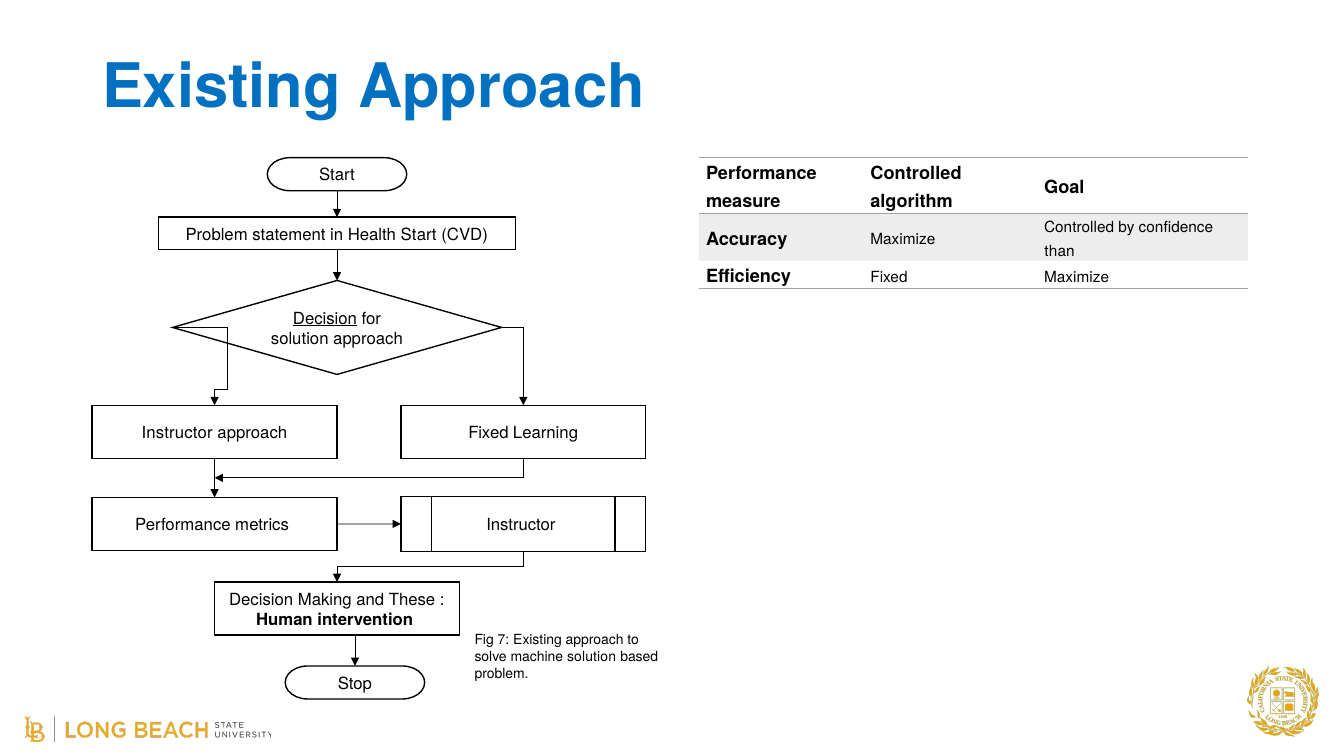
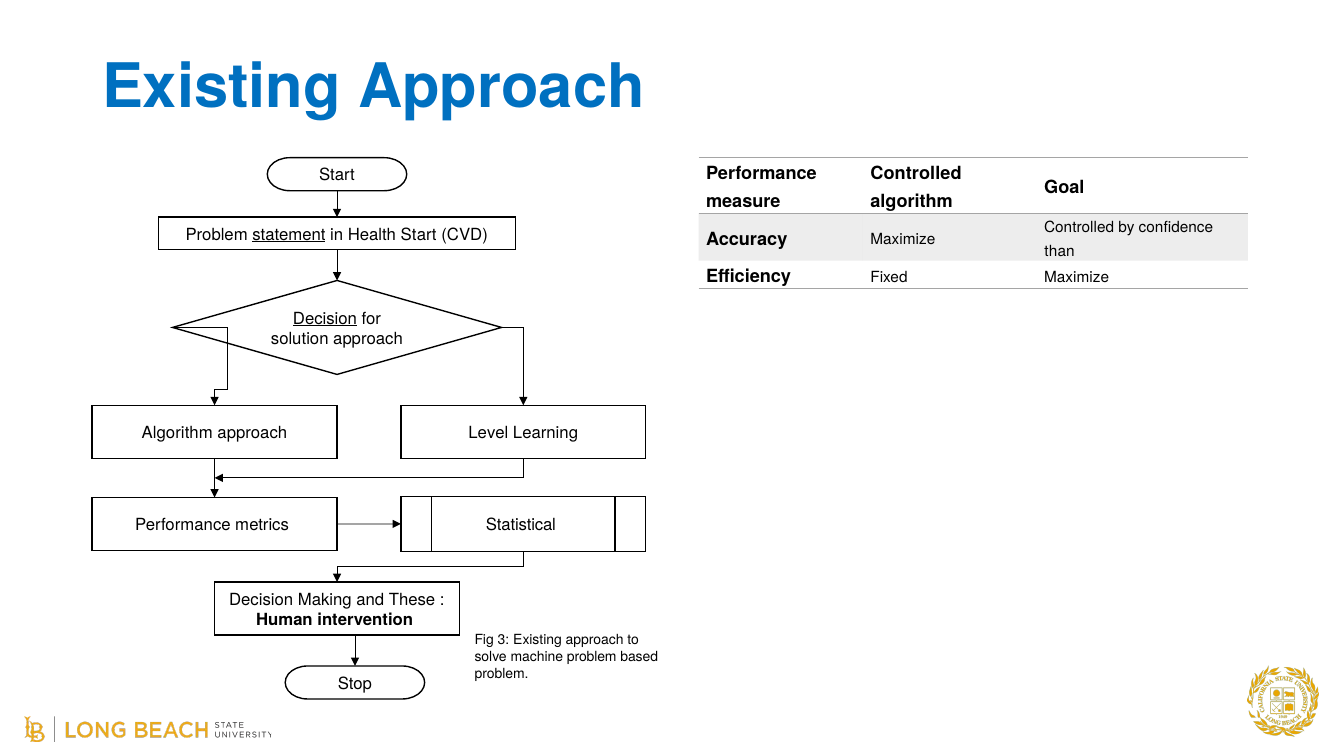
statement underline: none -> present (289, 234)
Instructor: Instructor -> Algorithm (177, 433)
approach Fixed: Fixed -> Level (488, 433)
metrics Instructor: Instructor -> Statistical (521, 525)
7: 7 -> 3 (504, 640)
machine solution: solution -> problem (592, 657)
